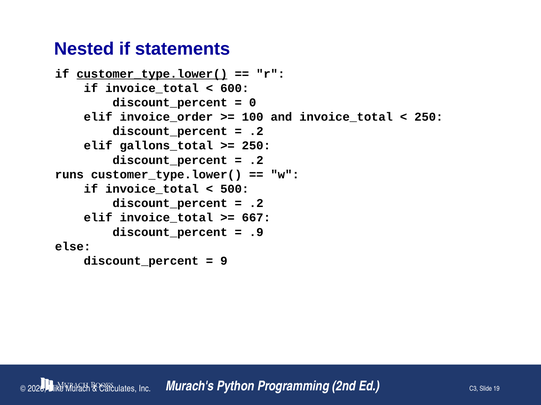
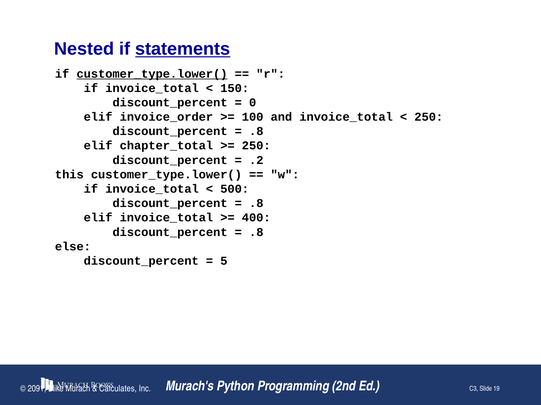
statements underline: none -> present (183, 49)
600: 600 -> 150 (235, 88)
.2: .2 -> .8 (256, 132)
gallons_total: gallons_total -> chapter_total (166, 146)
runs: runs -> this (69, 175)
.2: .2 -> .8 (256, 204)
667: 667 -> 400 (256, 218)
.9: .9 -> .8 (256, 232)
9: 9 -> 5 (224, 261)
2026: 2026 -> 2091 (37, 389)
